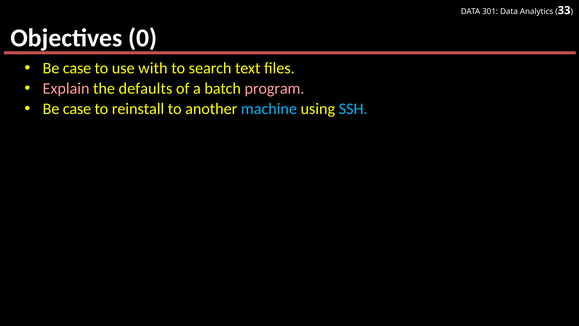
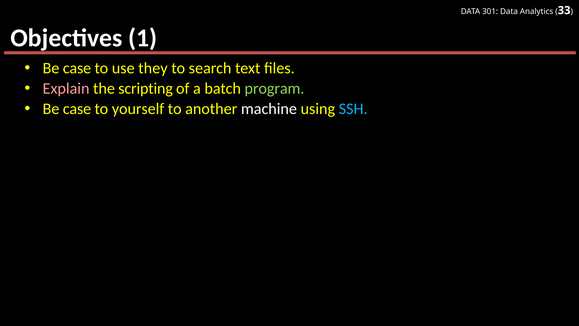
0: 0 -> 1 (143, 38)
with: with -> they (153, 68)
defaults: defaults -> scripting (146, 88)
program colour: pink -> light green (274, 88)
reinstall: reinstall -> yourself (138, 109)
machine colour: light blue -> white (269, 109)
